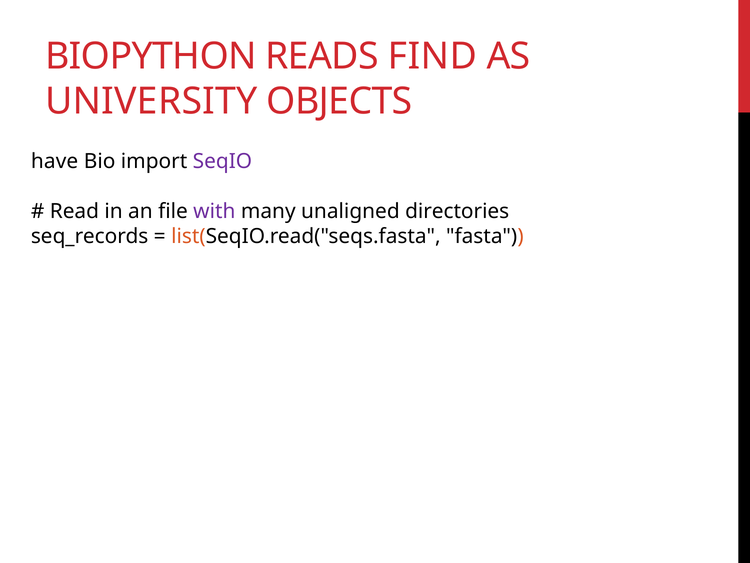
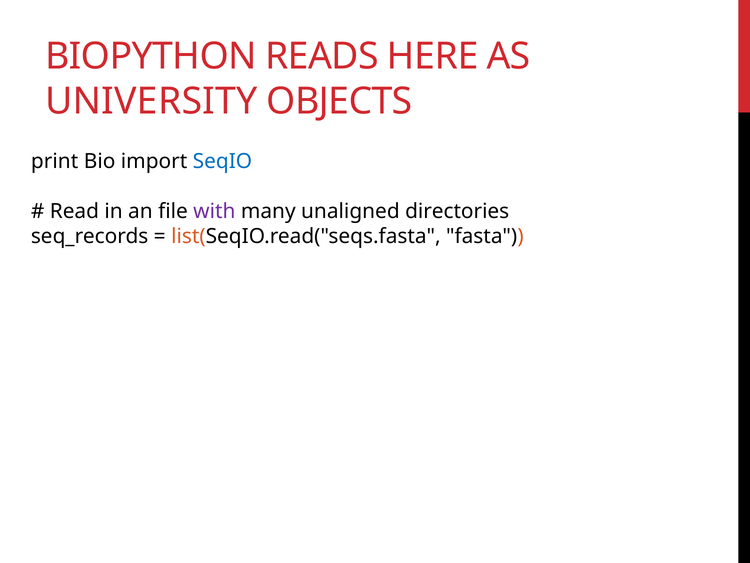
FIND: FIND -> HERE (433, 56)
have: have -> print (55, 161)
SeqIO colour: purple -> blue (222, 161)
